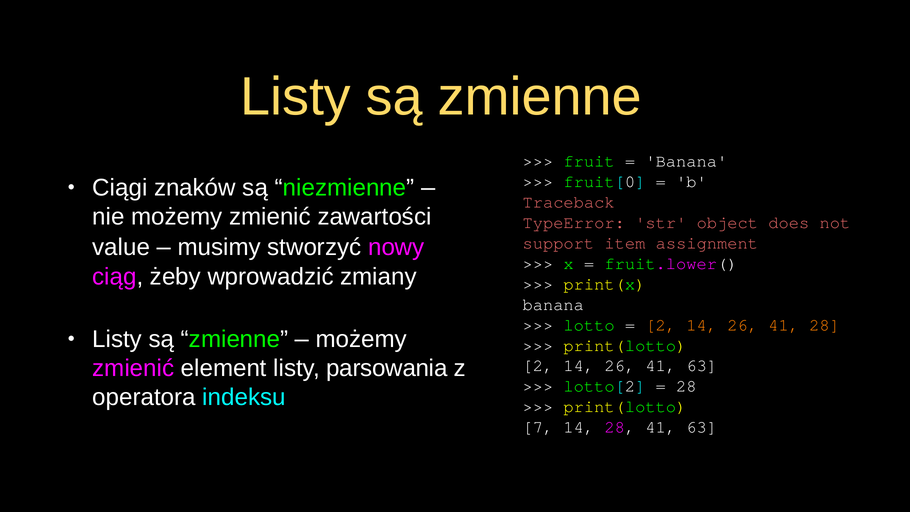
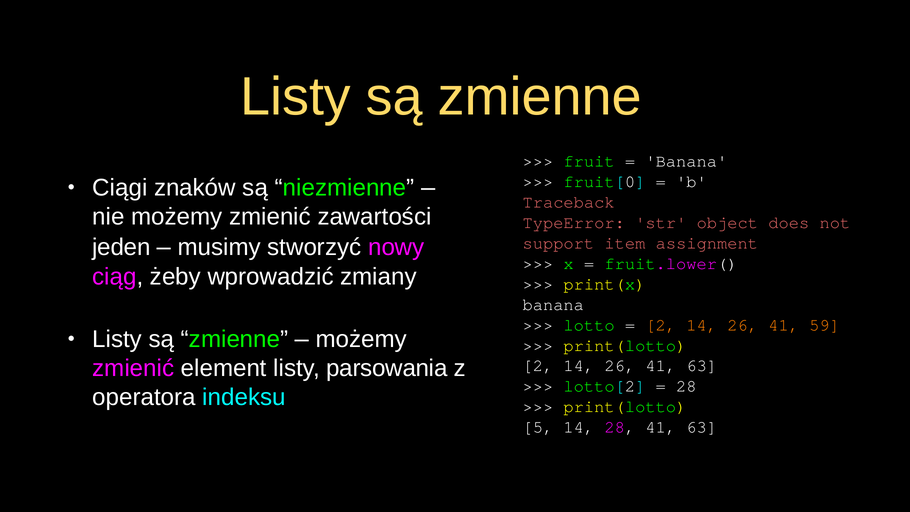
value: value -> jeden (121, 247)
41 28: 28 -> 59 (825, 325)
7: 7 -> 5 (538, 427)
